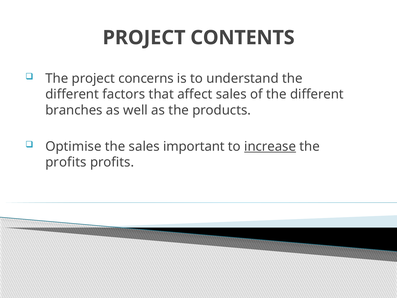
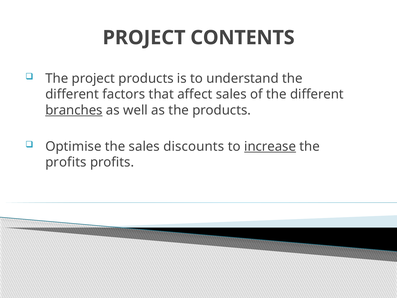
project concerns: concerns -> products (146, 78)
branches underline: none -> present (74, 110)
important: important -> discounts (194, 146)
